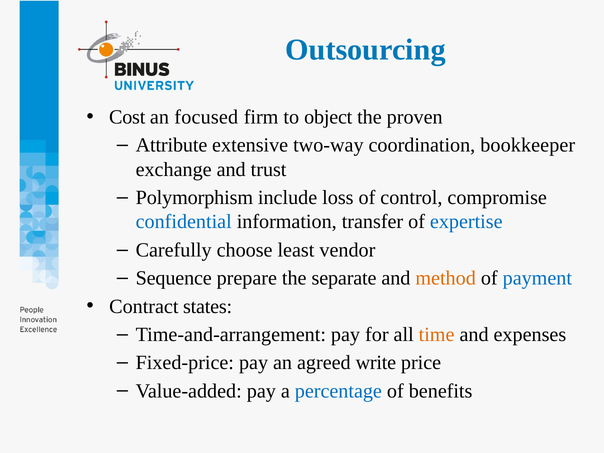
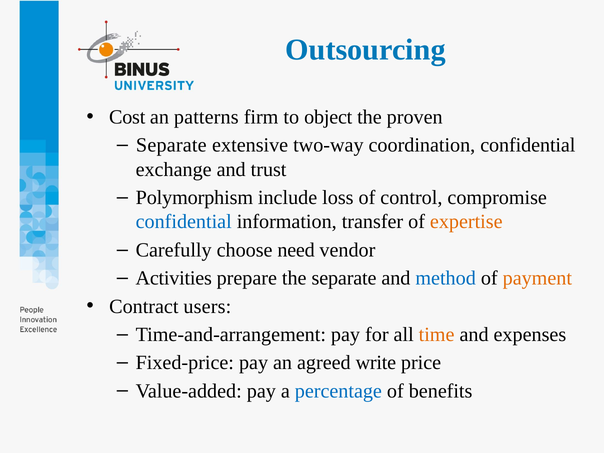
focused: focused -> patterns (206, 117)
Attribute: Attribute -> Separate (171, 145)
coordination bookkeeper: bookkeeper -> confidential (528, 145)
expertise colour: blue -> orange (466, 222)
least: least -> need (296, 250)
Sequence: Sequence -> Activities (174, 278)
method colour: orange -> blue (446, 278)
payment colour: blue -> orange (537, 278)
states: states -> users (207, 306)
